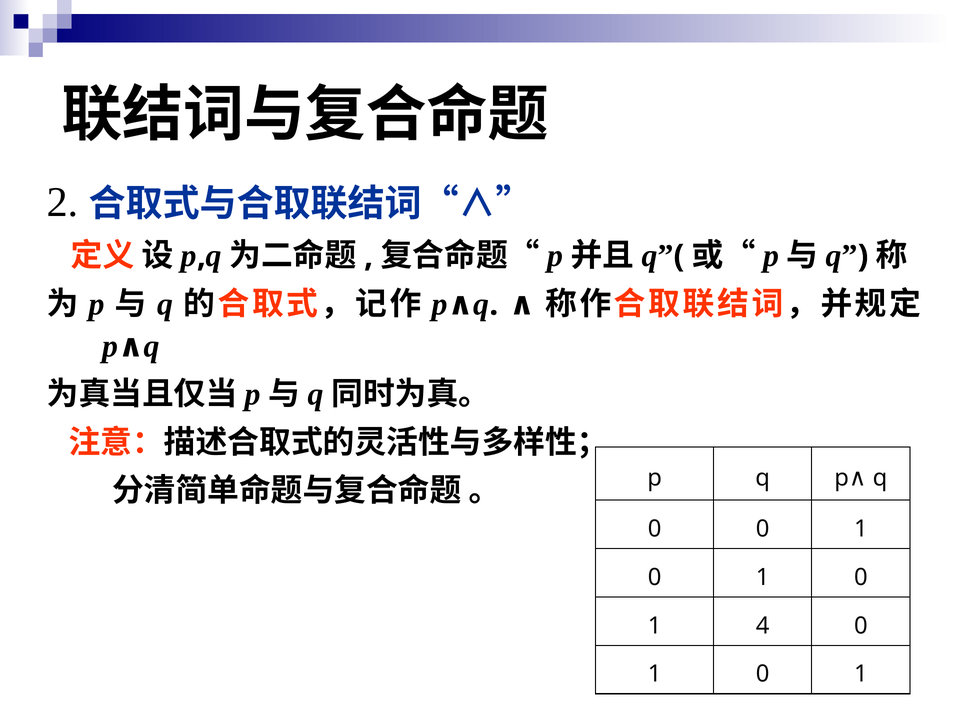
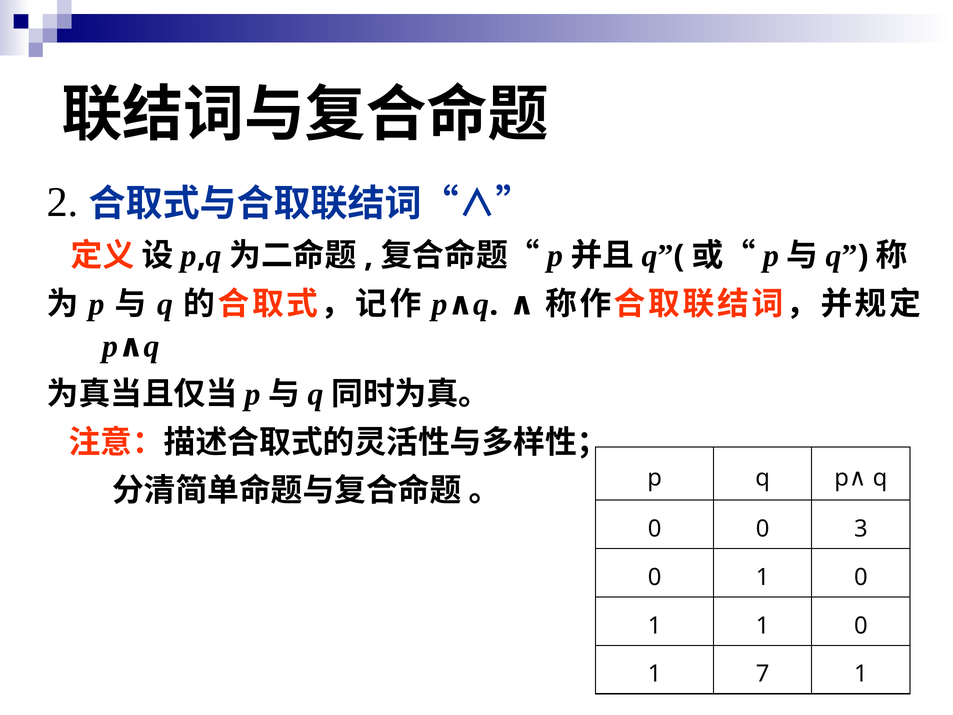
0 0 1: 1 -> 3 (861, 529)
1 4: 4 -> 1 (763, 625)
0: 0 -> 7 (763, 674)
